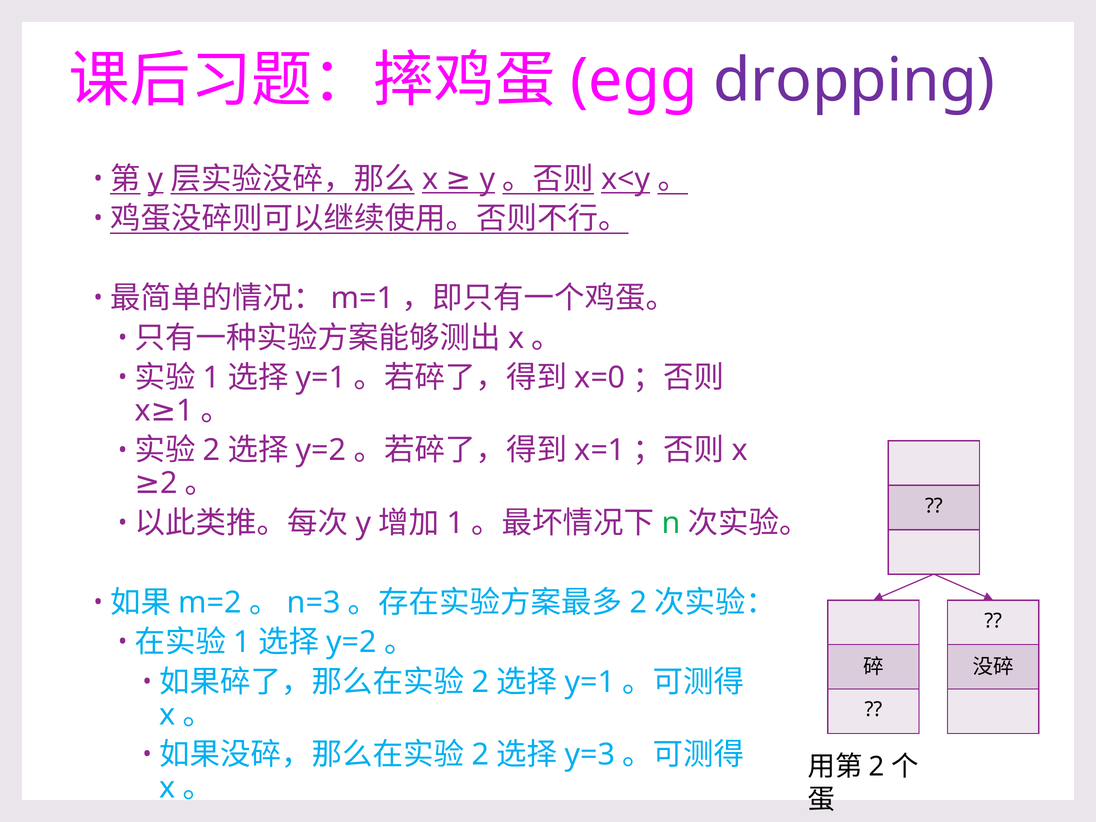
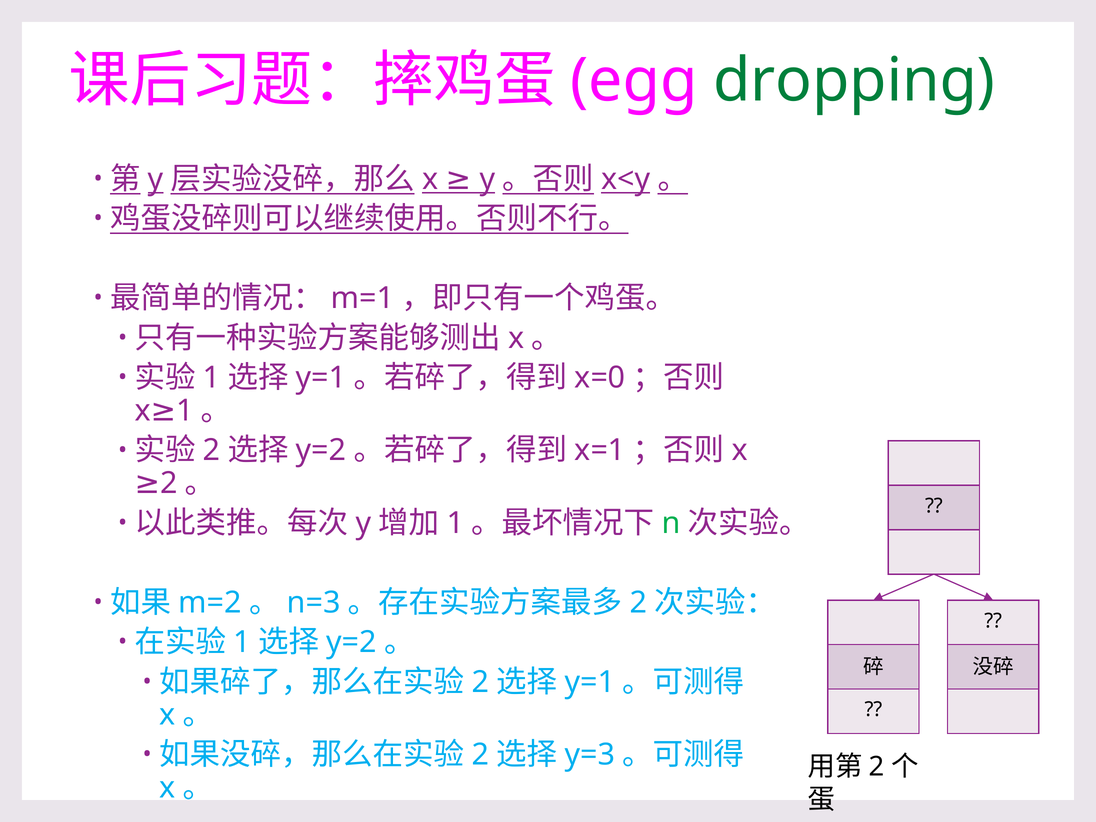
dropping colour: purple -> green (854, 81)
